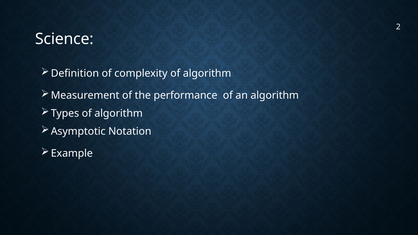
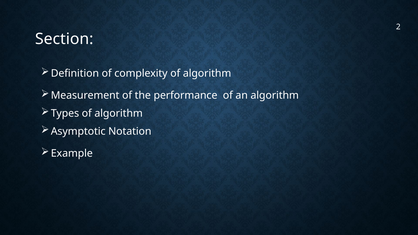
Science: Science -> Section (64, 39)
